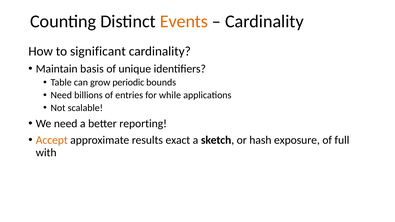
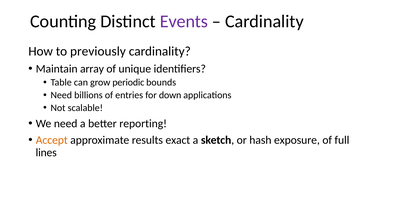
Events colour: orange -> purple (184, 21)
significant: significant -> previously (98, 51)
basis: basis -> array (92, 69)
while: while -> down (170, 95)
with: with -> lines (46, 153)
